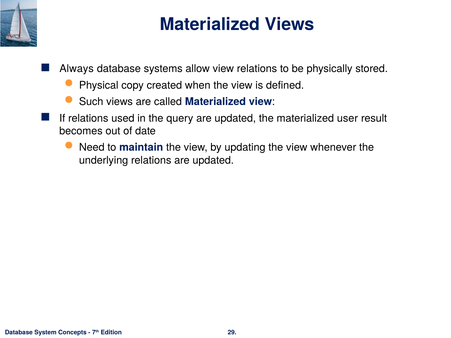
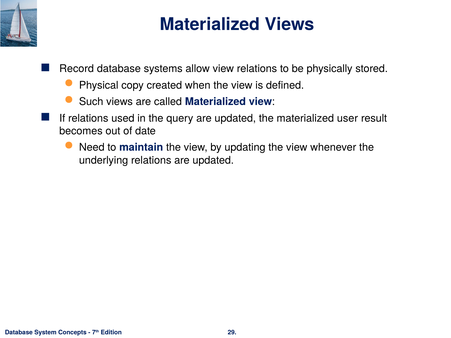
Always: Always -> Record (77, 69)
